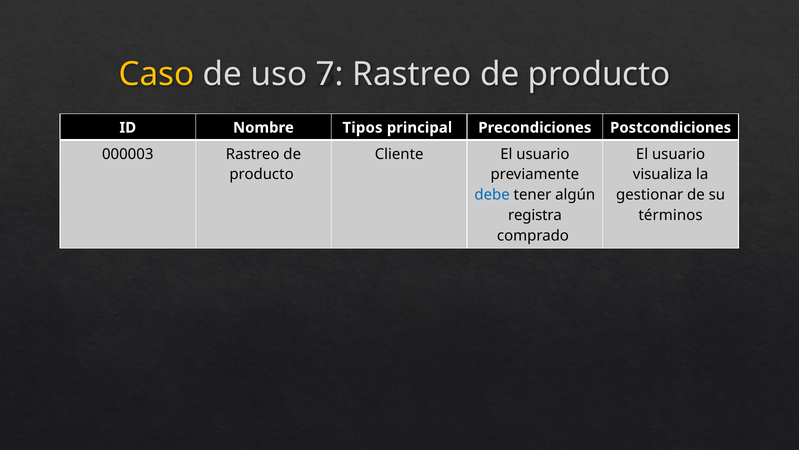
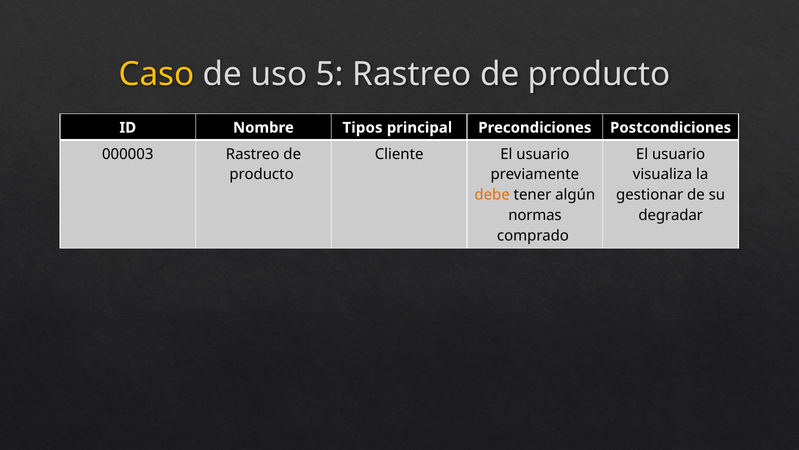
7: 7 -> 5 (330, 74)
debe colour: blue -> orange (492, 195)
registra: registra -> normas (535, 215)
términos: términos -> degradar (671, 215)
